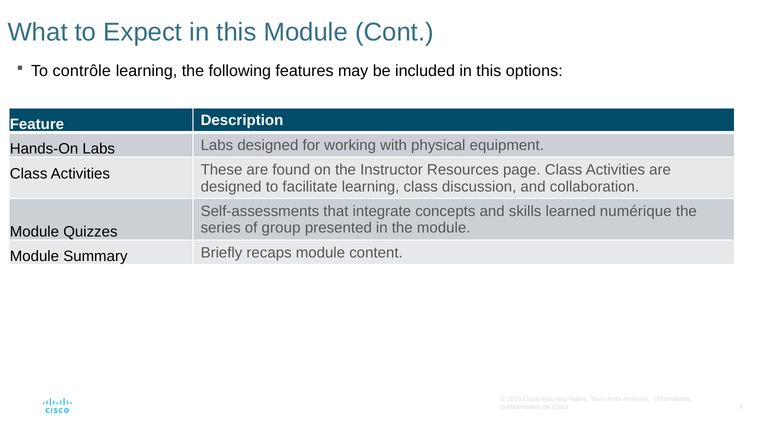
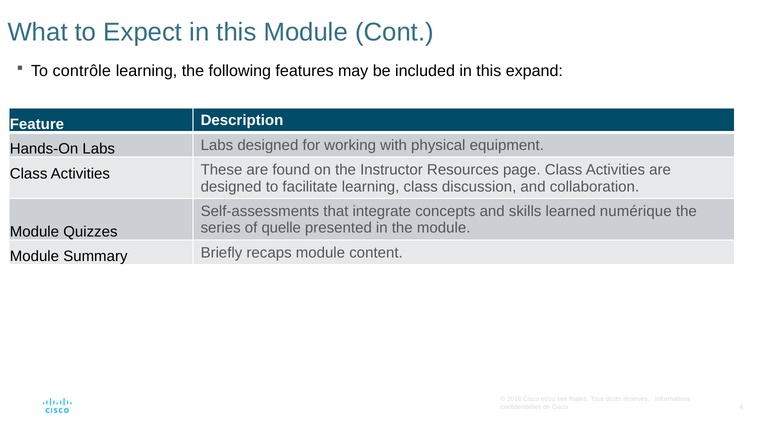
options: options -> expand (534, 71)
group: group -> quelle (281, 228)
